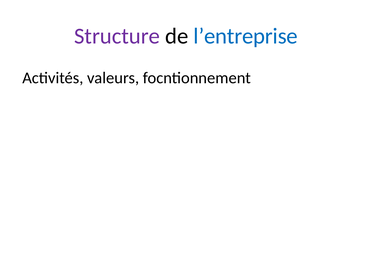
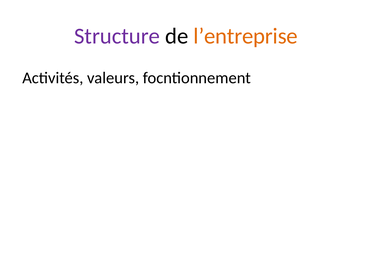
l’entreprise colour: blue -> orange (246, 36)
